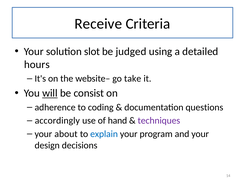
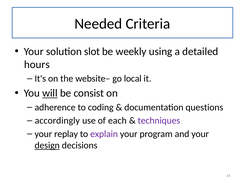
Receive: Receive -> Needed (98, 24)
judged: judged -> weekly (131, 51)
take: take -> local (133, 79)
hand: hand -> each (117, 120)
about: about -> replay (66, 134)
explain colour: blue -> purple (104, 134)
design underline: none -> present (47, 145)
